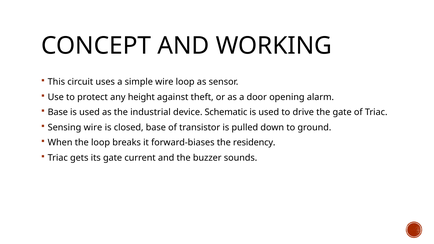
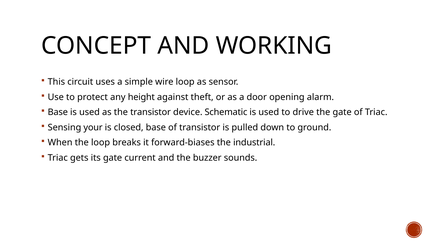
the industrial: industrial -> transistor (151, 112)
Sensing wire: wire -> your (93, 128)
residency: residency -> industrial (254, 143)
